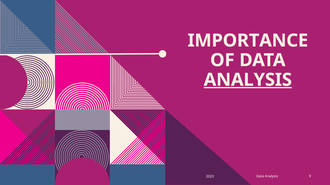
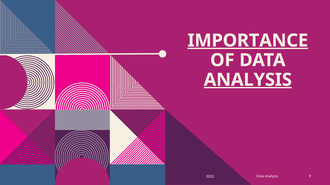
IMPORTANCE underline: none -> present (248, 41)
